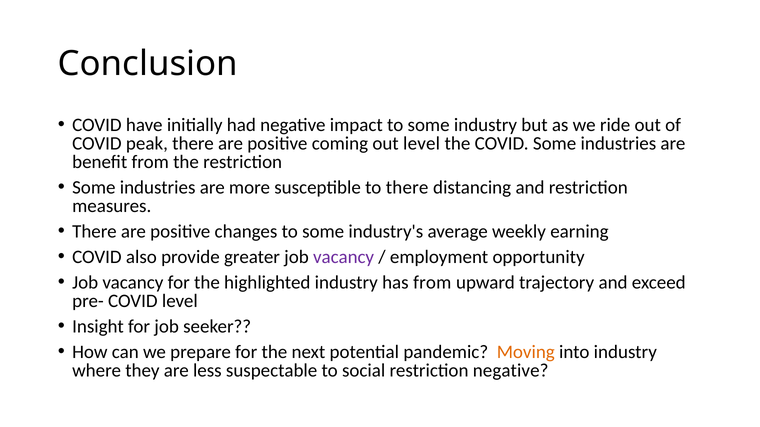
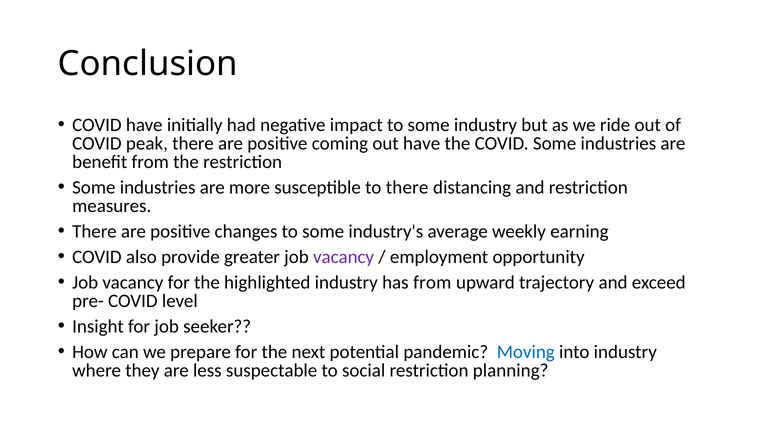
out level: level -> have (422, 144)
Moving colour: orange -> blue (526, 353)
restriction negative: negative -> planning (511, 371)
